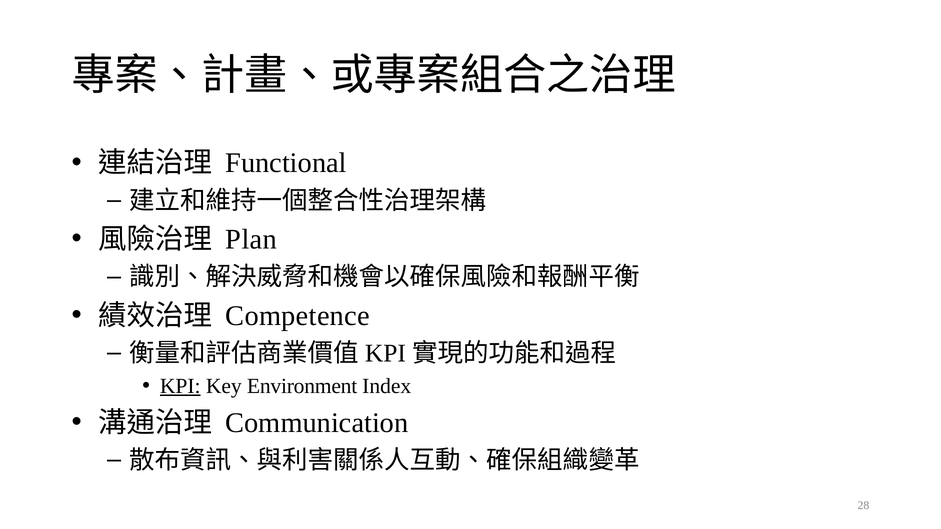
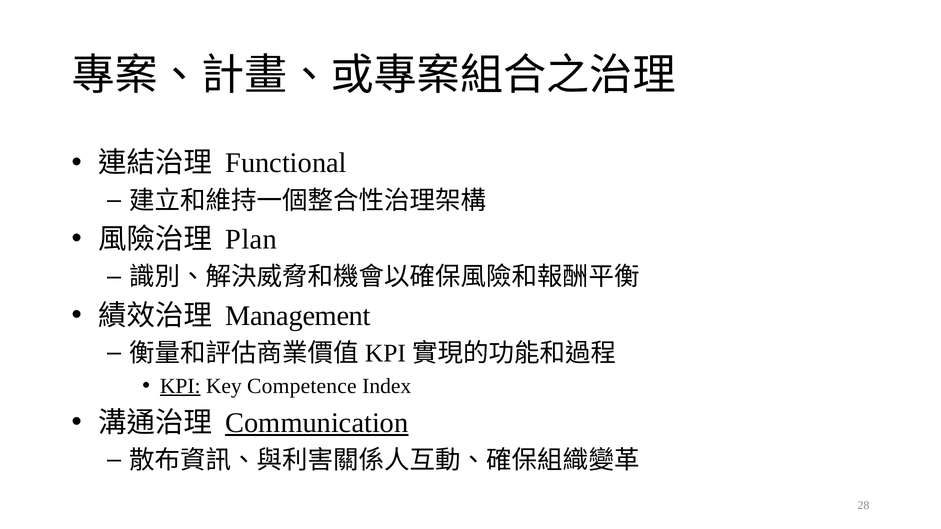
Competence: Competence -> Management (298, 316)
Environment: Environment -> Competence (302, 386)
Communication underline: none -> present (317, 423)
